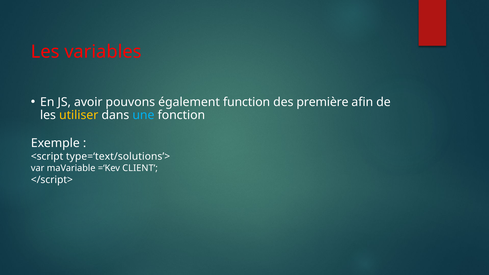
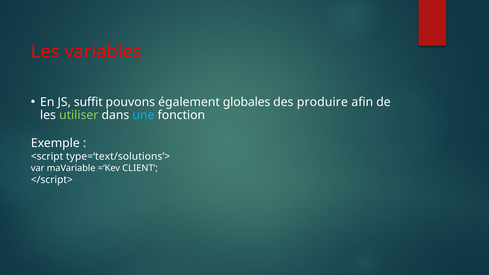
avoir: avoir -> suffit (88, 102)
function: function -> globales (247, 102)
première: première -> produire (322, 102)
utiliser colour: yellow -> light green (79, 115)
